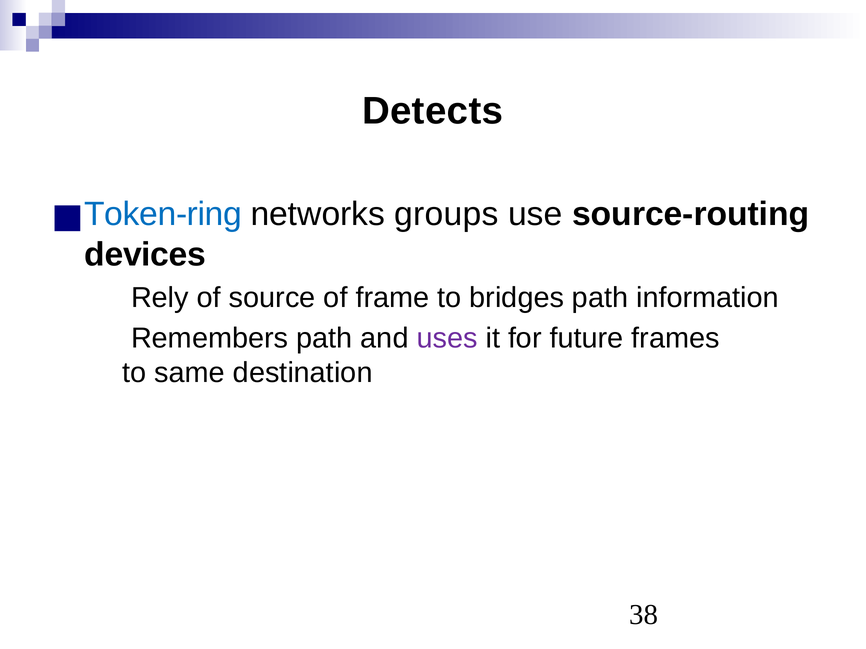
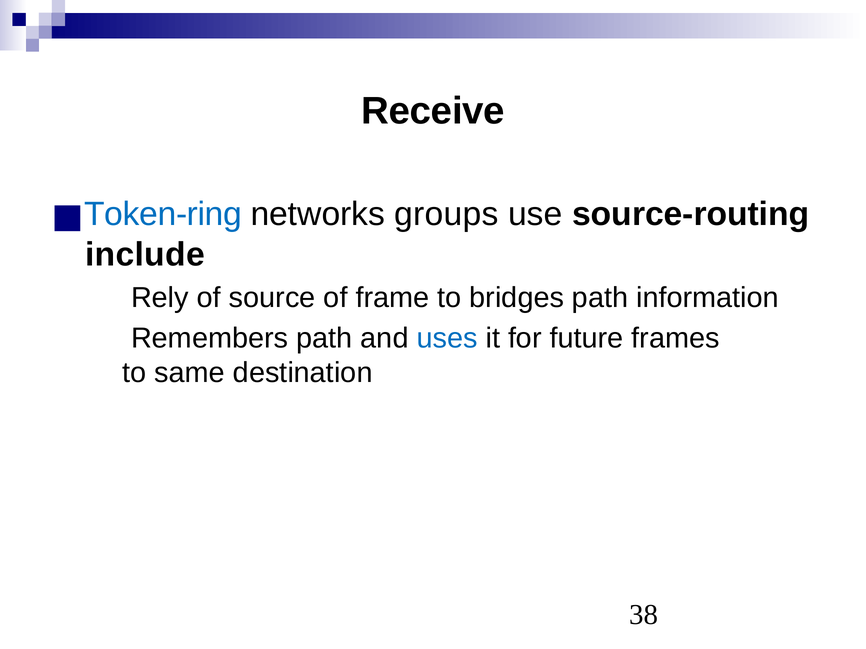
Detects: Detects -> Receive (433, 111)
devices: devices -> include (145, 255)
uses colour: purple -> blue (447, 338)
